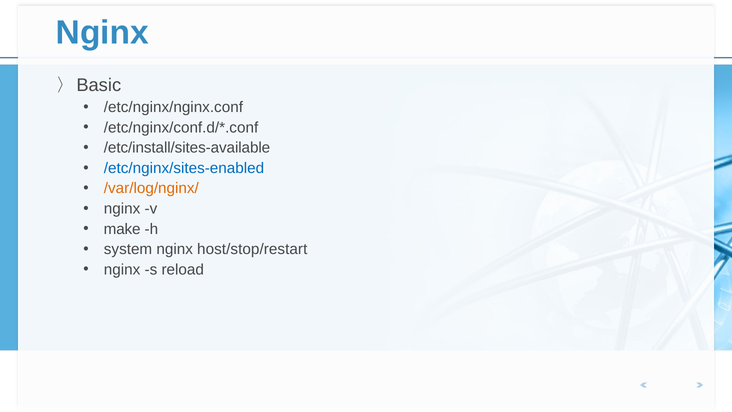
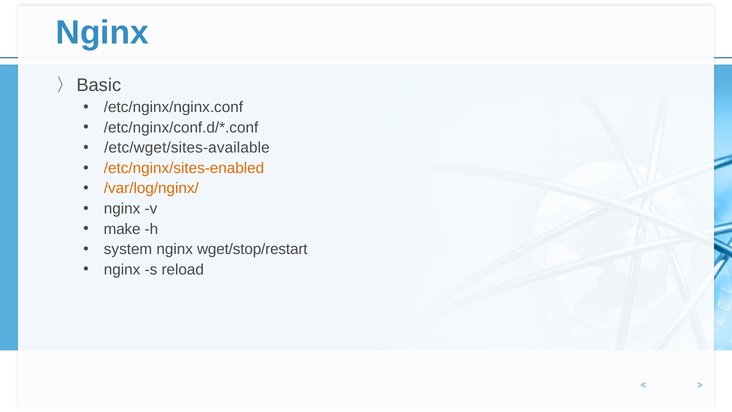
/etc/install/sites-available: /etc/install/sites-available -> /etc/wget/sites-available (187, 148)
/etc/nginx/sites-enabled colour: blue -> orange (184, 168)
host/stop/restart: host/stop/restart -> wget/stop/restart (252, 249)
